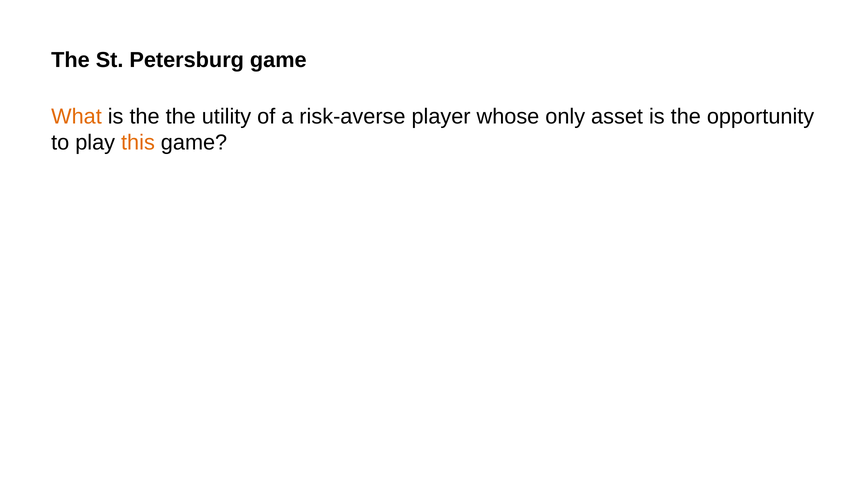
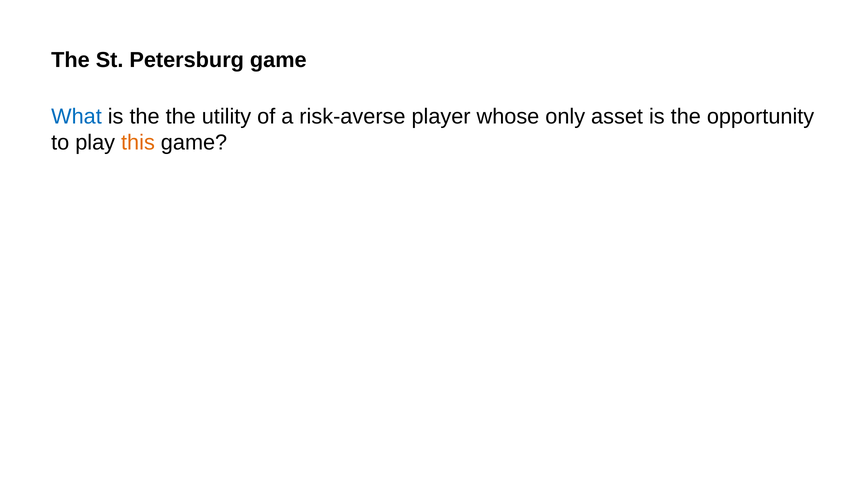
What colour: orange -> blue (77, 117)
